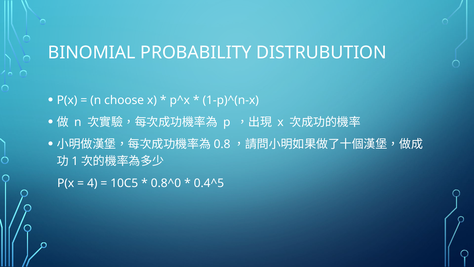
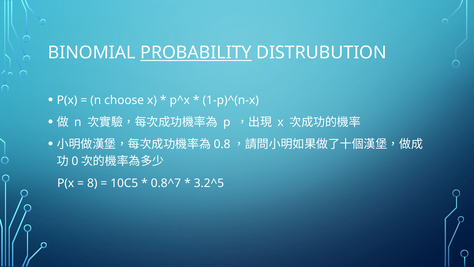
PROBABILITY underline: none -> present (196, 53)
1: 1 -> 0 (75, 161)
4: 4 -> 8 (92, 183)
0.8^0: 0.8^0 -> 0.8^7 (166, 183)
0.4^5: 0.4^5 -> 3.2^5 (209, 183)
